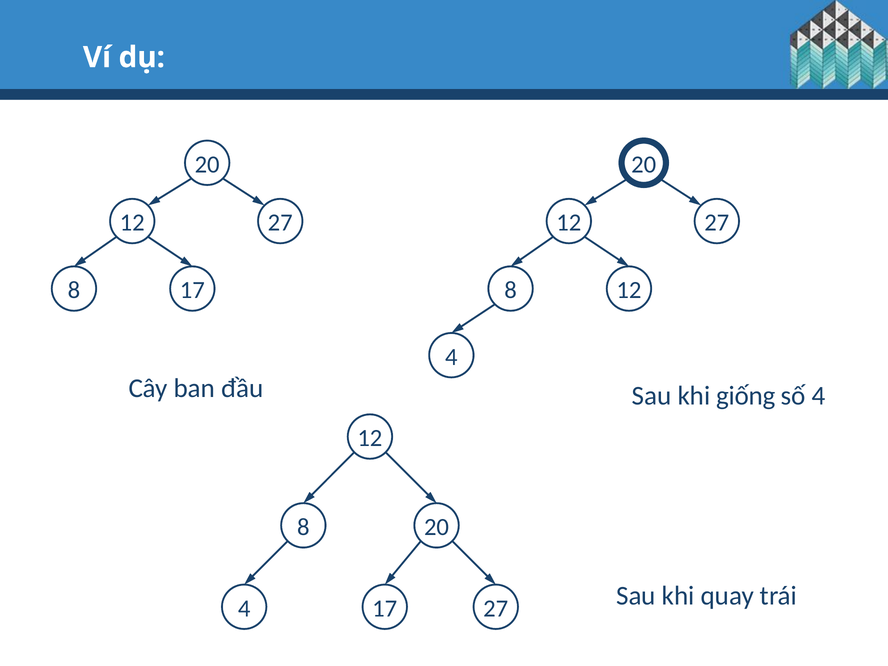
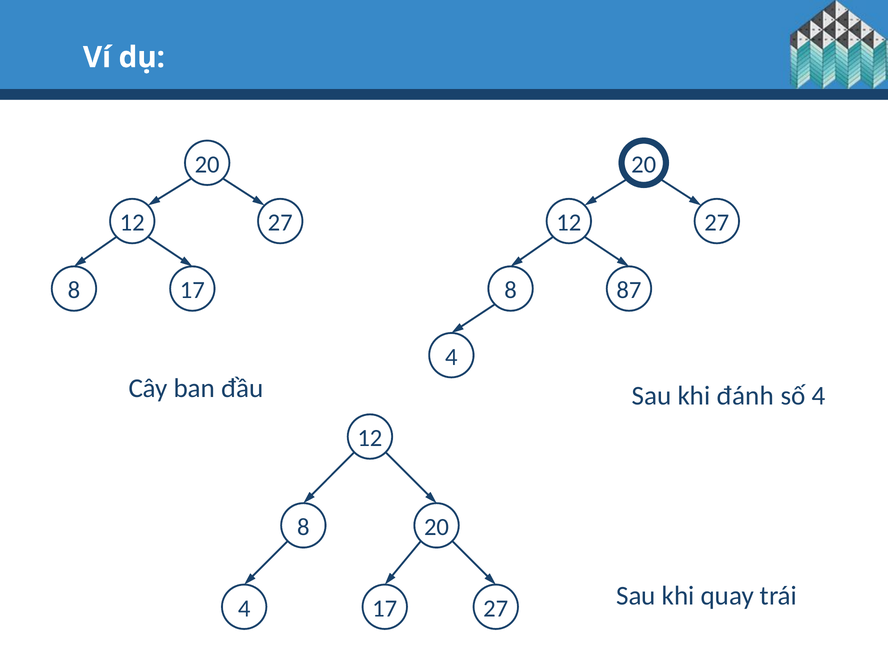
8 12: 12 -> 87 (629, 290)
giống: giống -> đánh (745, 396)
